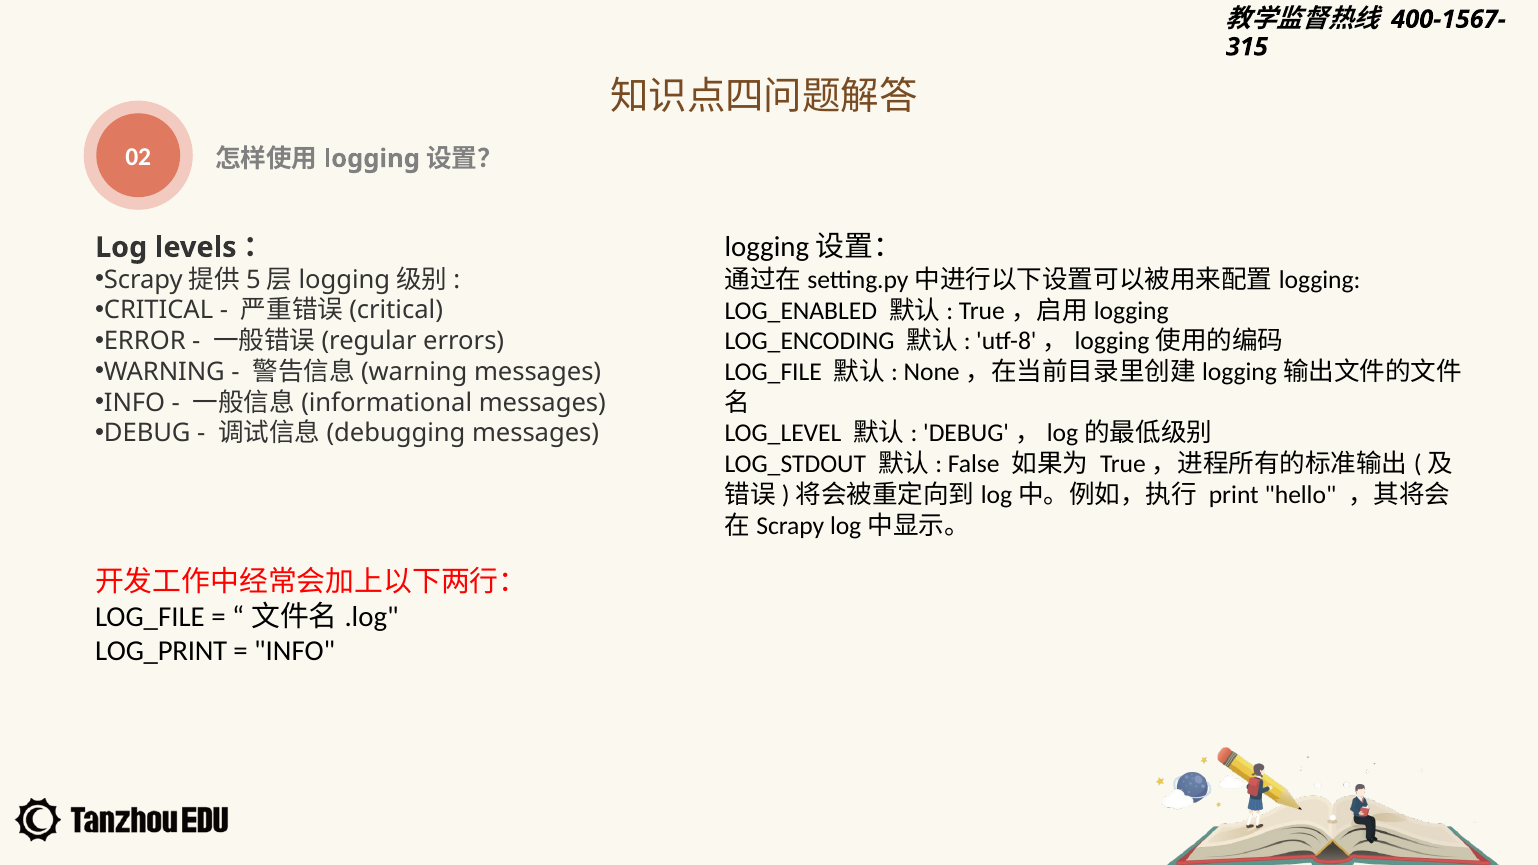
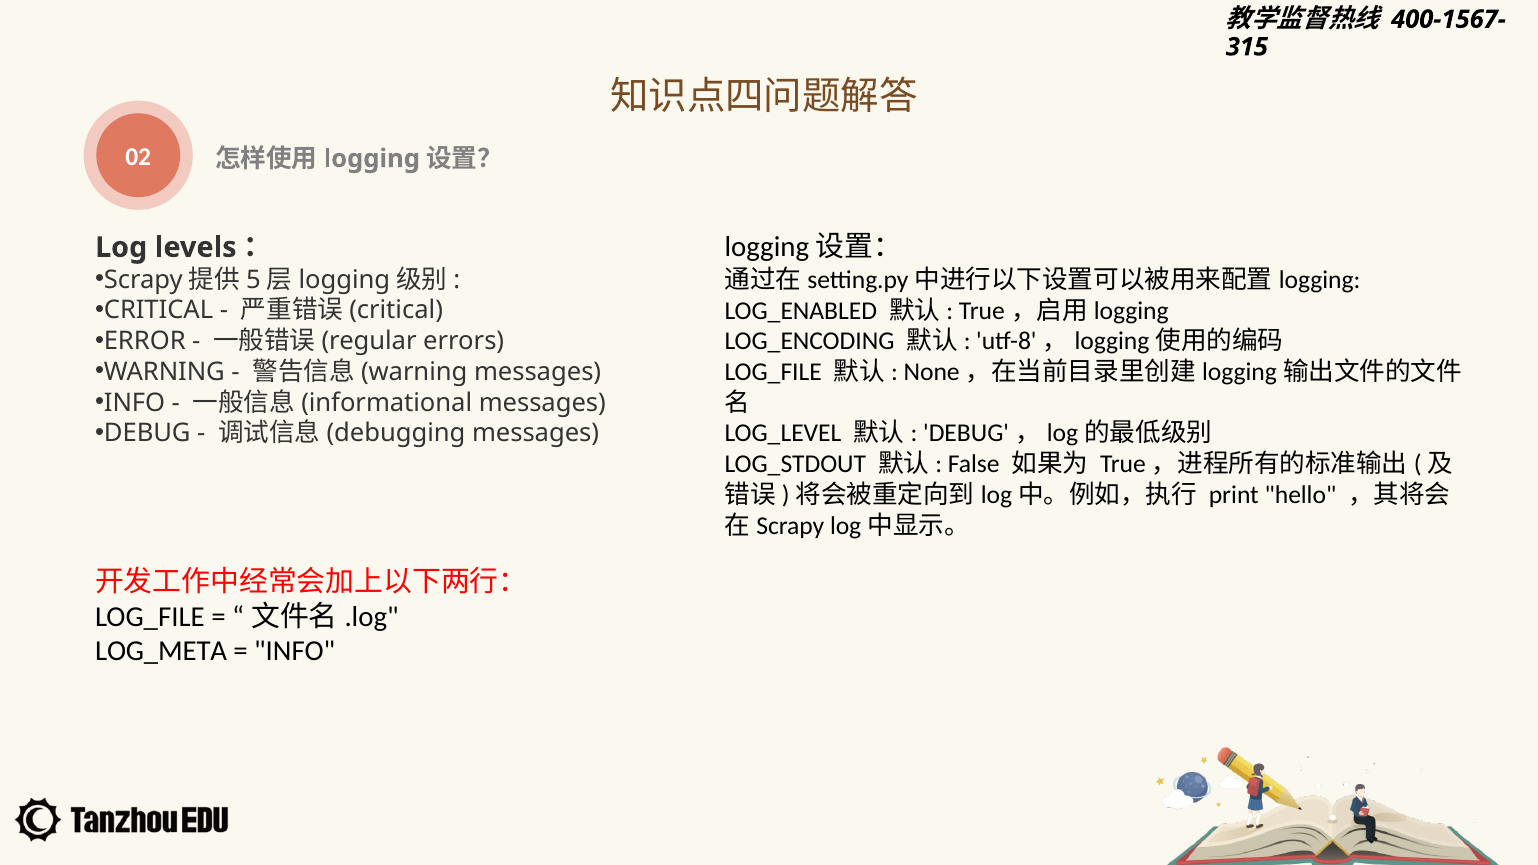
LOG_PRINT: LOG_PRINT -> LOG_META (161, 651)
